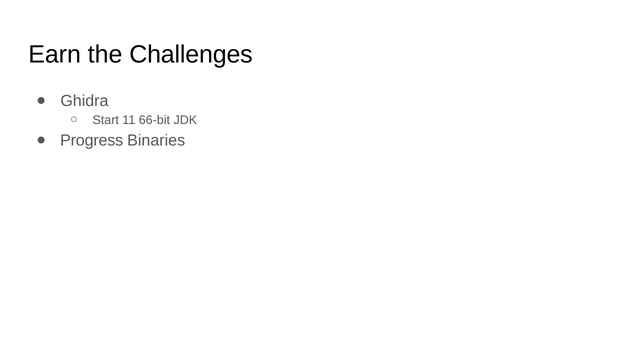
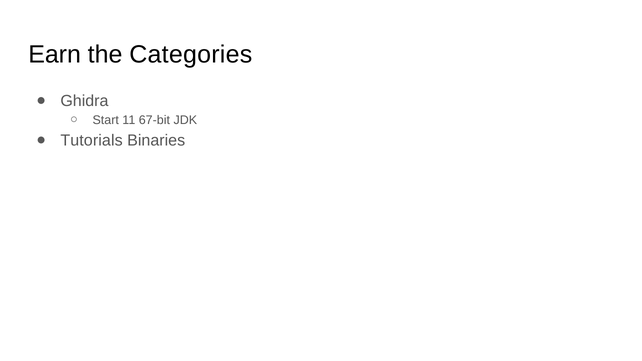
Challenges: Challenges -> Categories (191, 54)
66-bit: 66-bit -> 67-bit (154, 120)
Progress: Progress -> Tutorials (92, 140)
